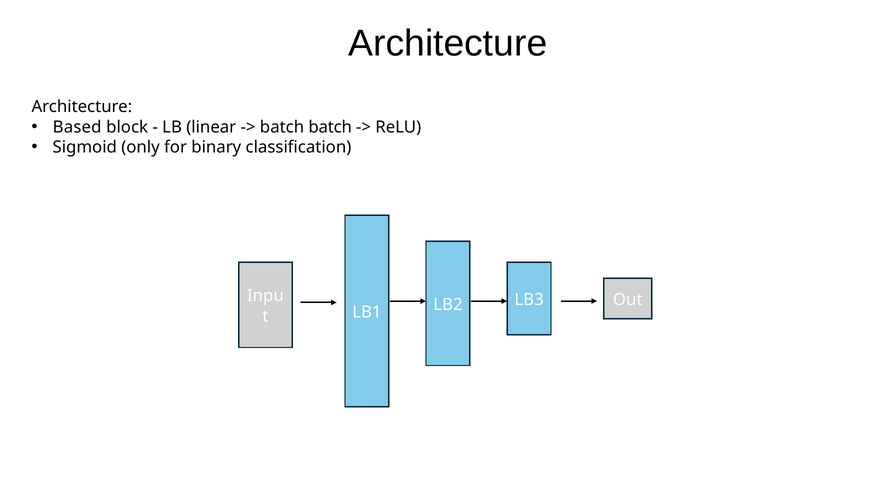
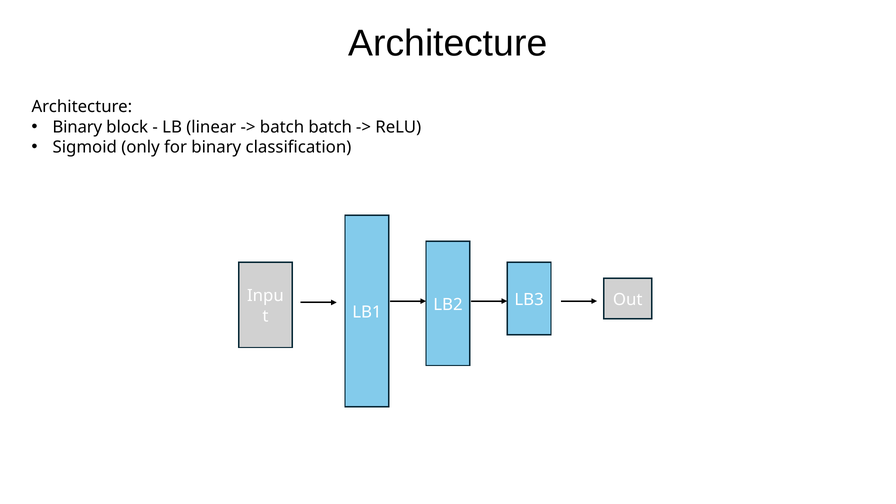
Based: Based -> Binary (77, 127)
